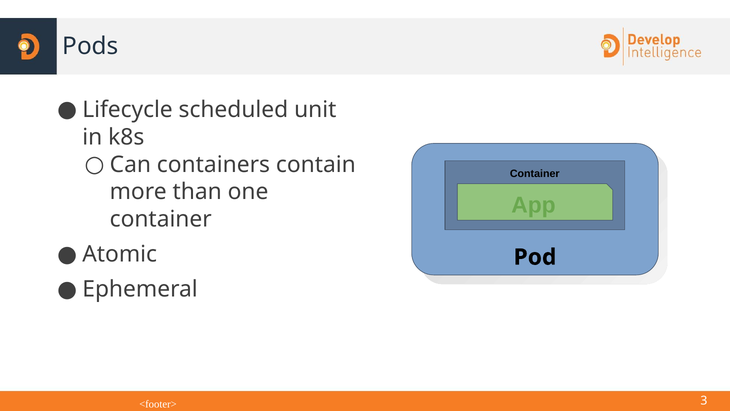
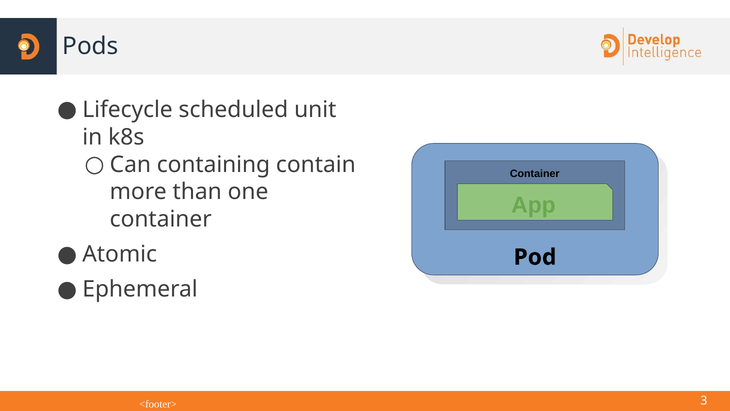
containers: containers -> containing (213, 164)
